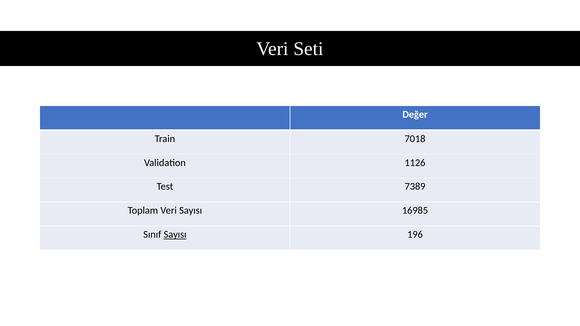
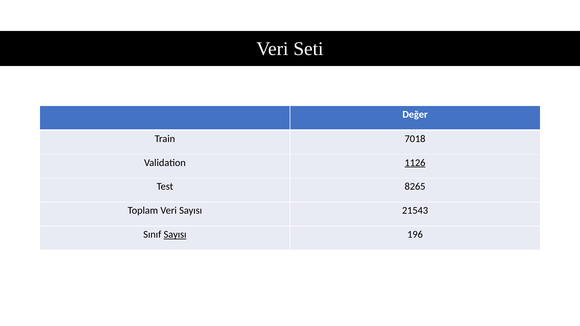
1126 underline: none -> present (415, 163)
7389: 7389 -> 8265 (415, 187)
16985: 16985 -> 21543 (415, 211)
